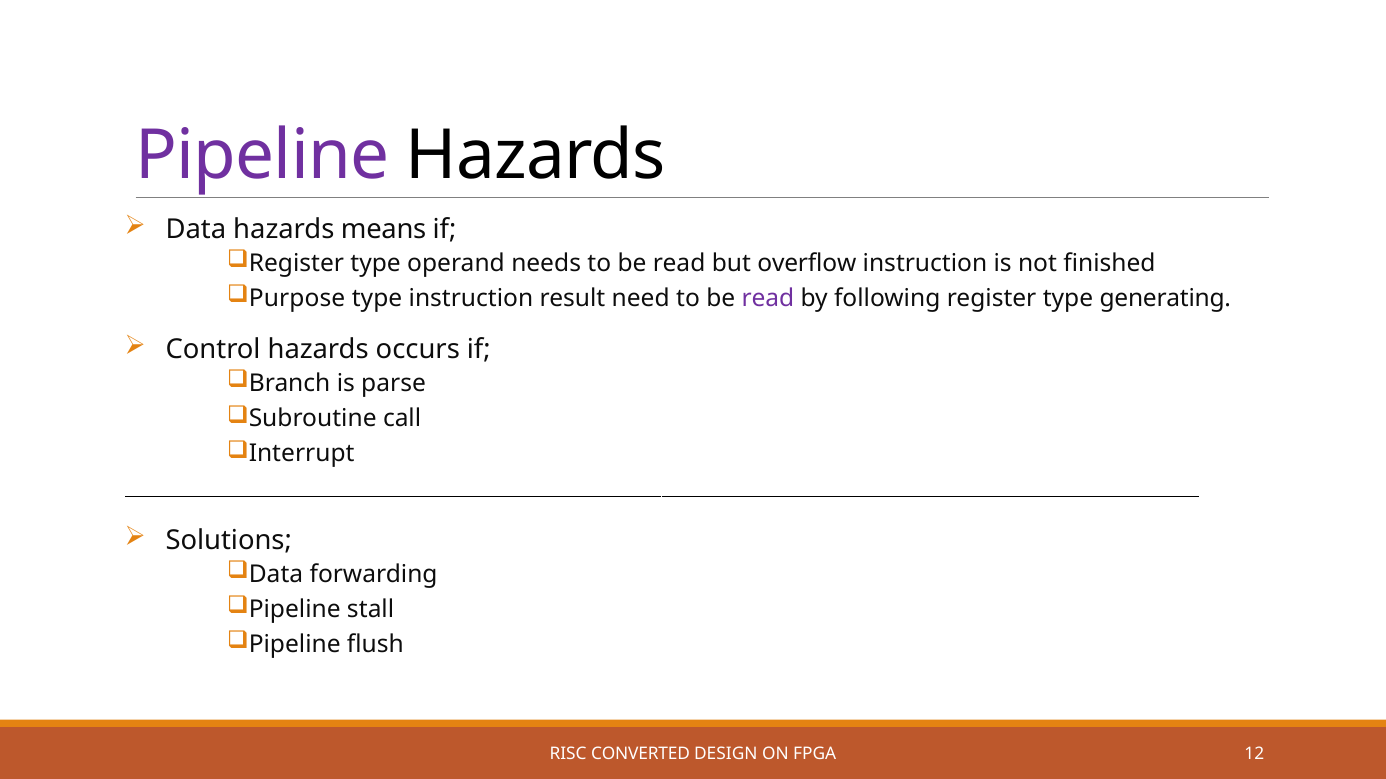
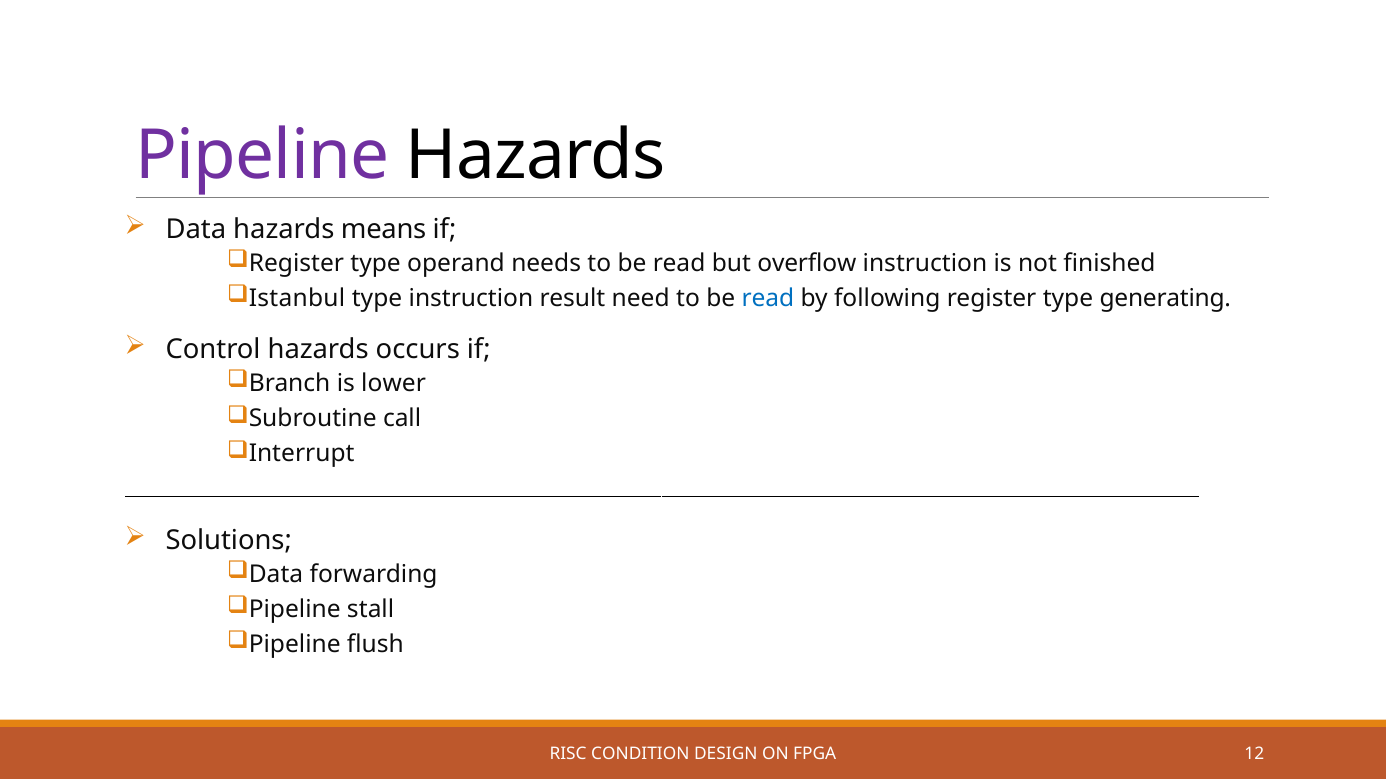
Purpose: Purpose -> Istanbul (297, 299)
read colour: purple -> blue (768, 299)
parse: parse -> lower (394, 384)
CONVERTED: CONVERTED -> CONDITION (640, 755)
